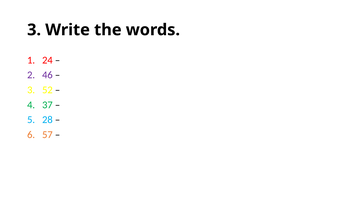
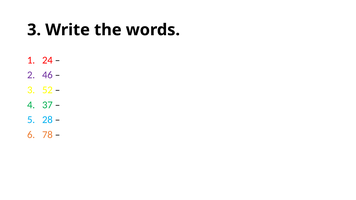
57: 57 -> 78 (47, 135)
